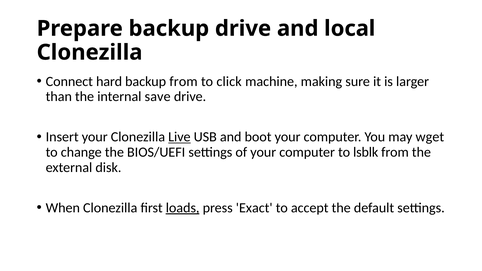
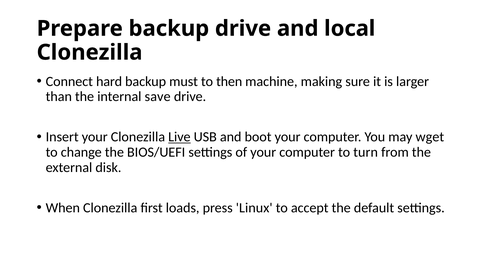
backup from: from -> must (184, 81)
click: click -> then (229, 81)
lsblk: lsblk -> turn (366, 152)
loads underline: present -> none (183, 208)
Exact: Exact -> Linux (254, 208)
